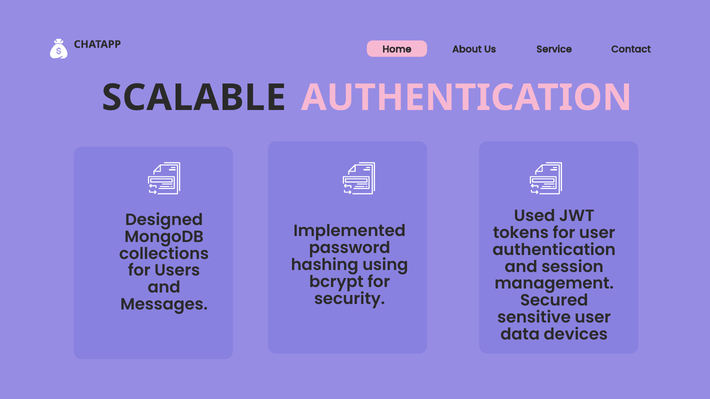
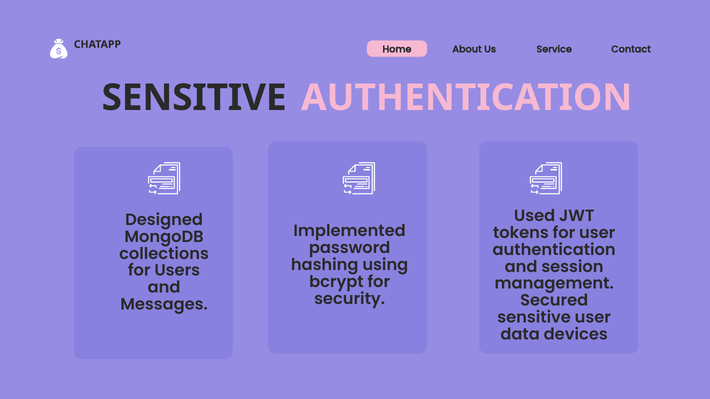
SCALABLE: SCALABLE -> SENSITIVE (194, 98)
